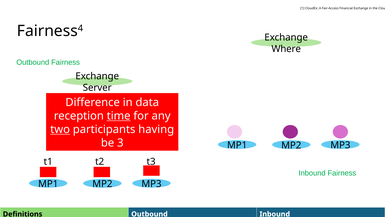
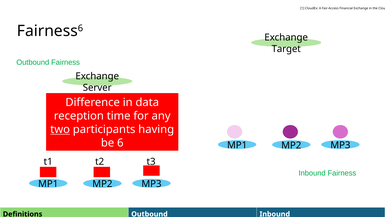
Fairness 4: 4 -> 6 (80, 28)
Where: Where -> Target (286, 49)
time underline: present -> none (119, 116)
be 3: 3 -> 6 (120, 143)
